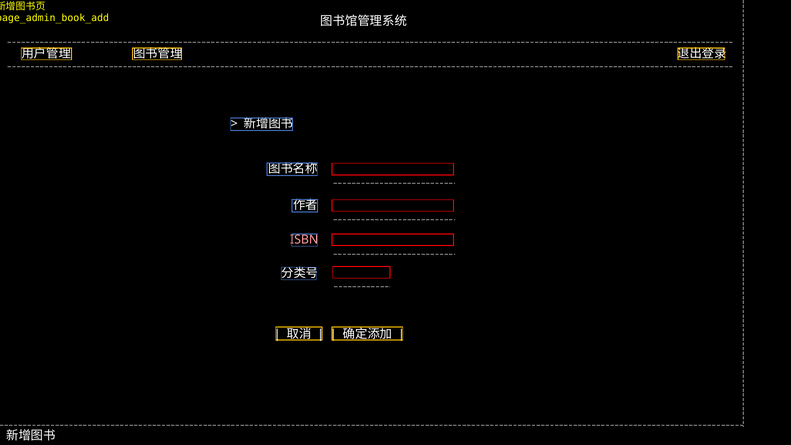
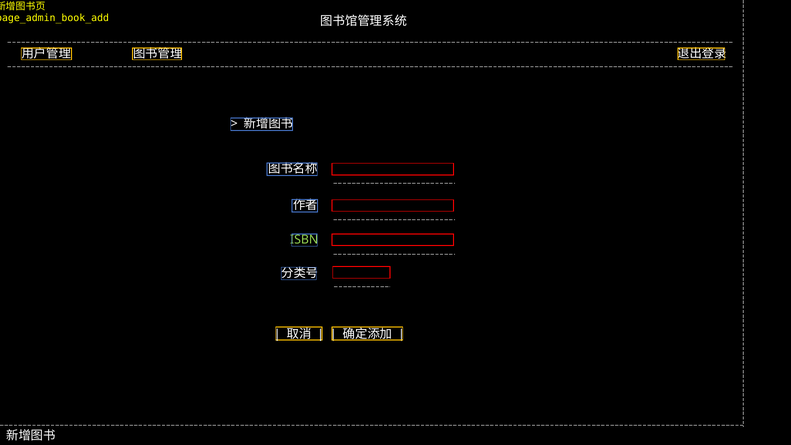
ISBN colour: pink -> light green (304, 240)
